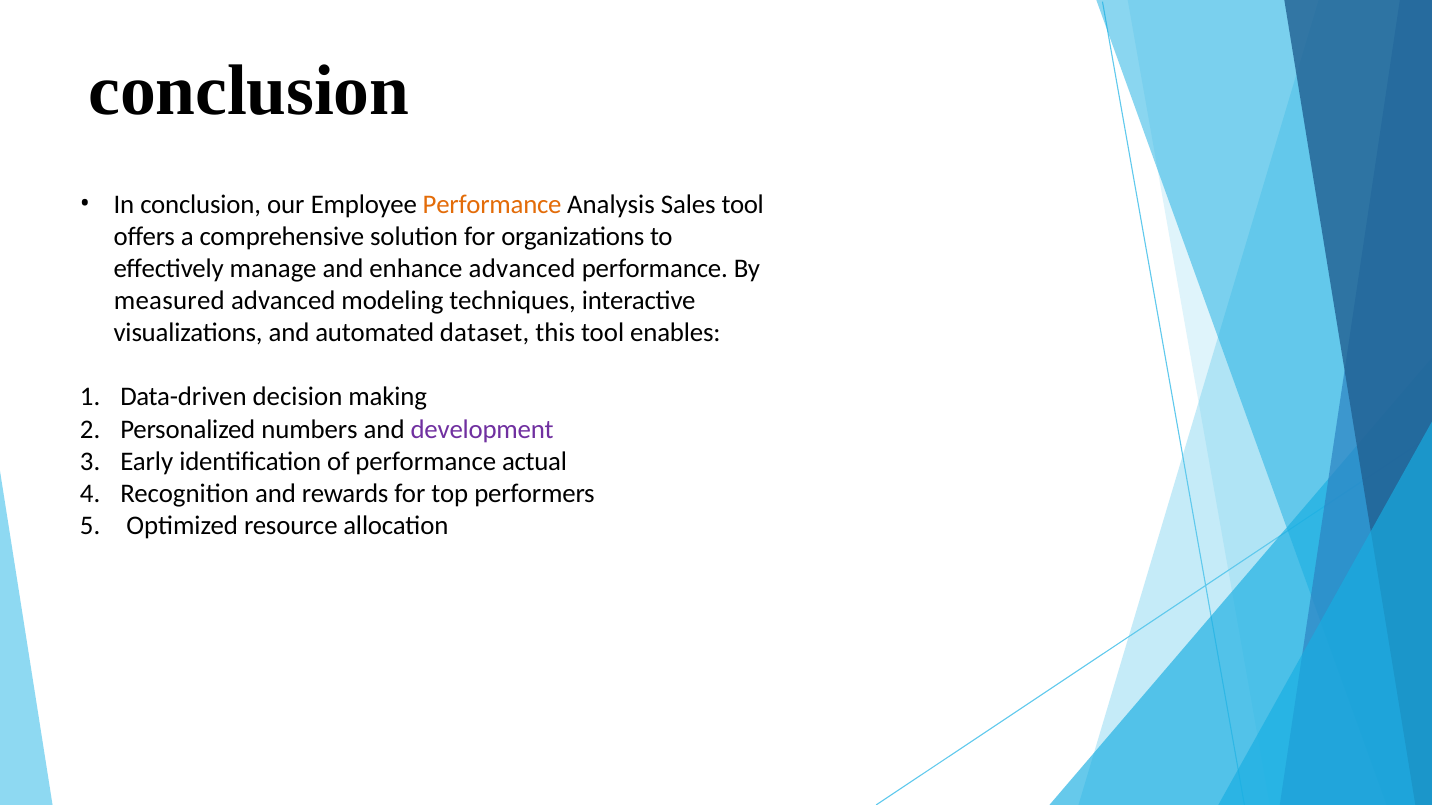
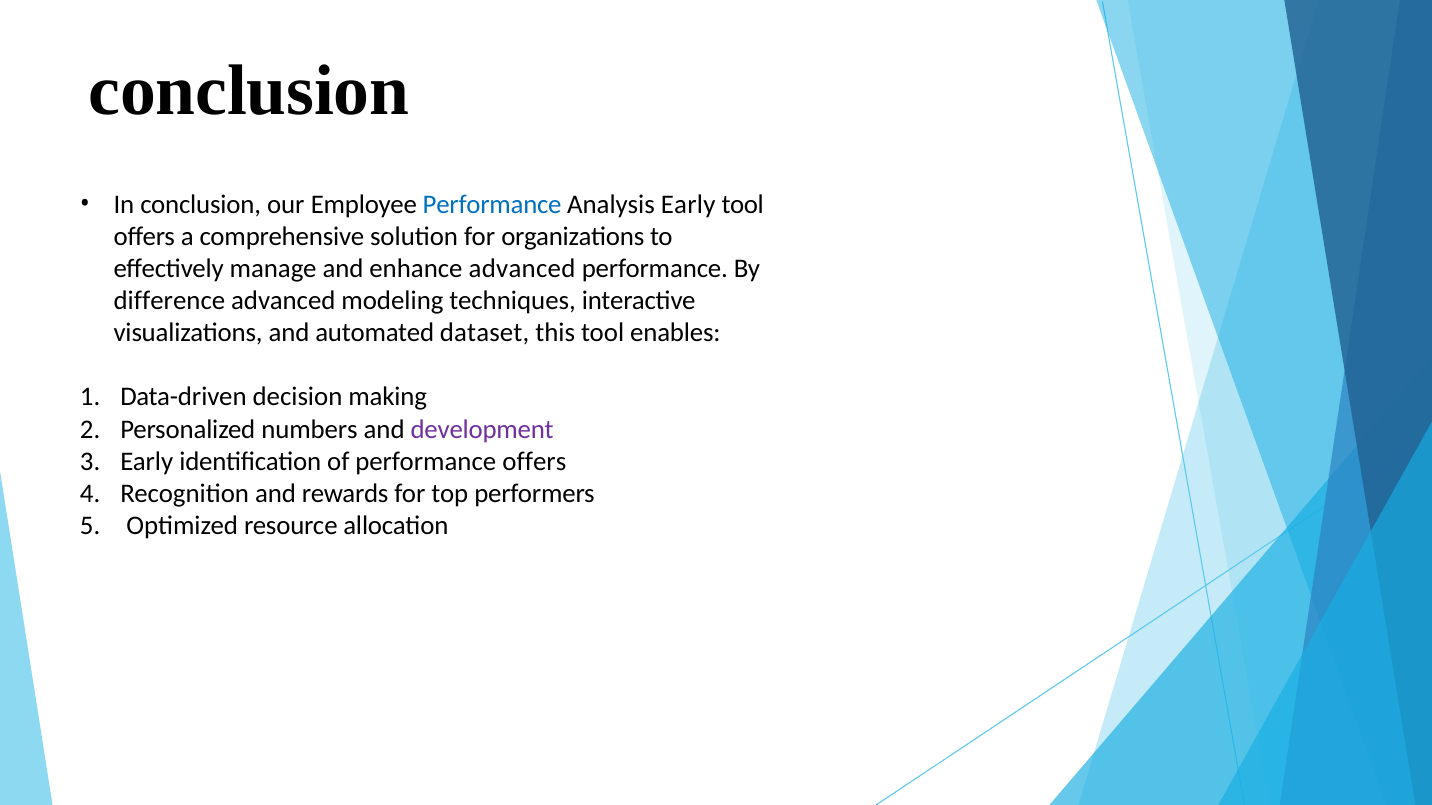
Performance colour: orange -> blue (492, 204)
Analysis Sales: Sales -> Early (688, 204)
measured: measured -> difference (169, 301)
performance actual: actual -> offers (534, 462)
